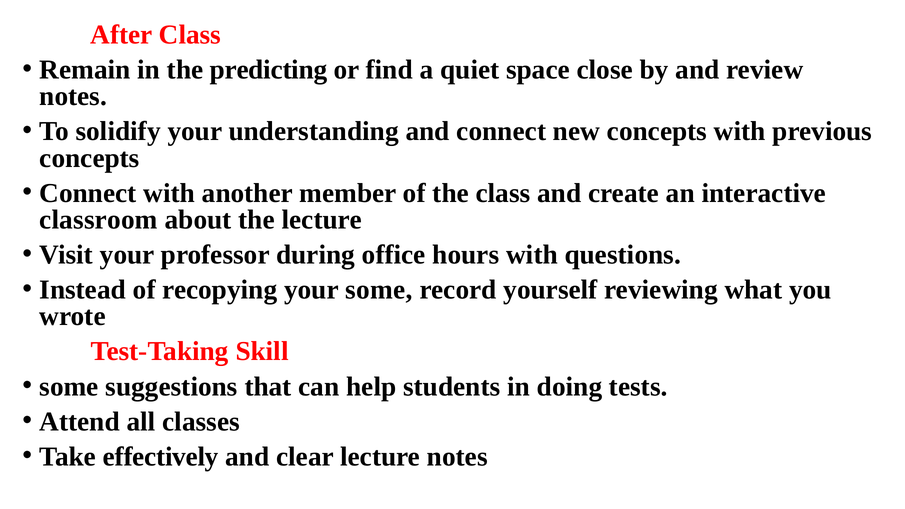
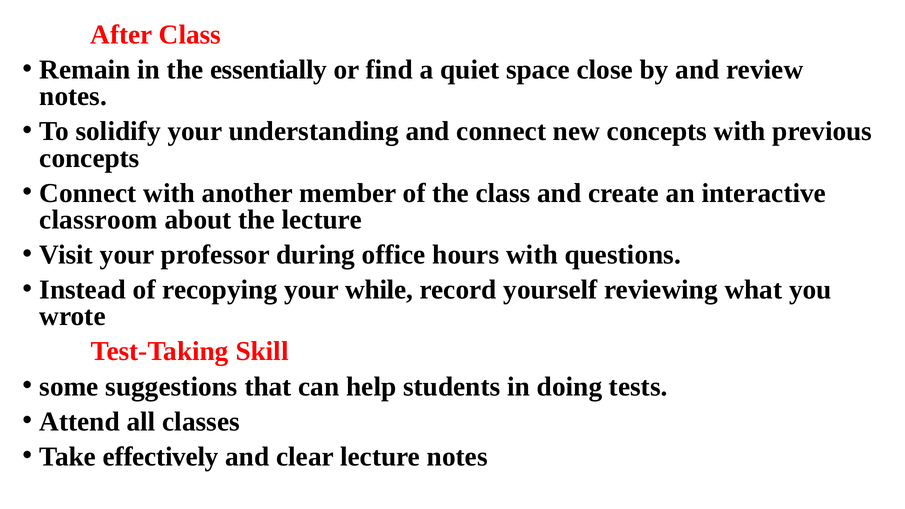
predicting: predicting -> essentially (269, 70)
your some: some -> while (379, 290)
